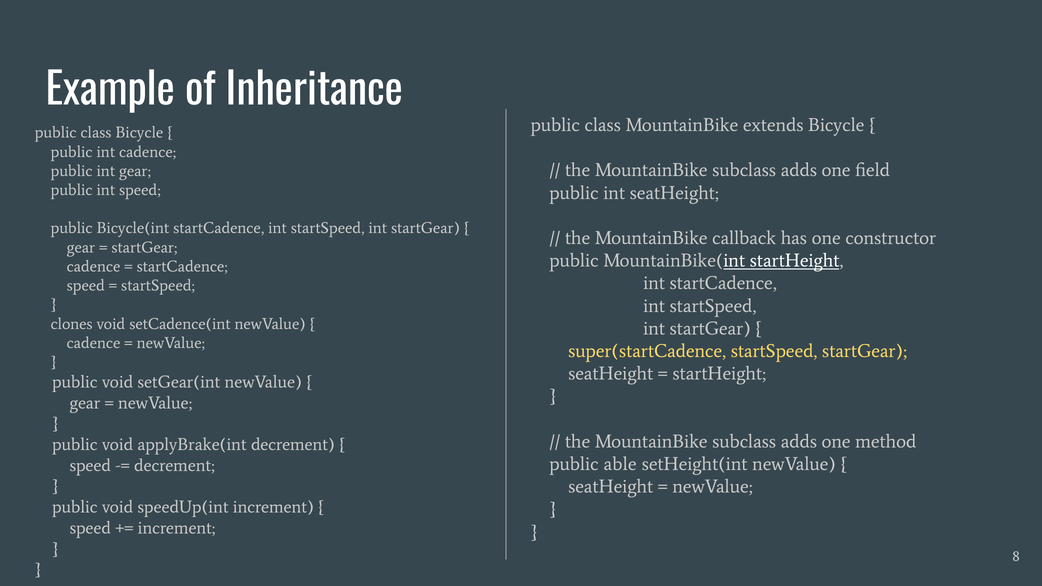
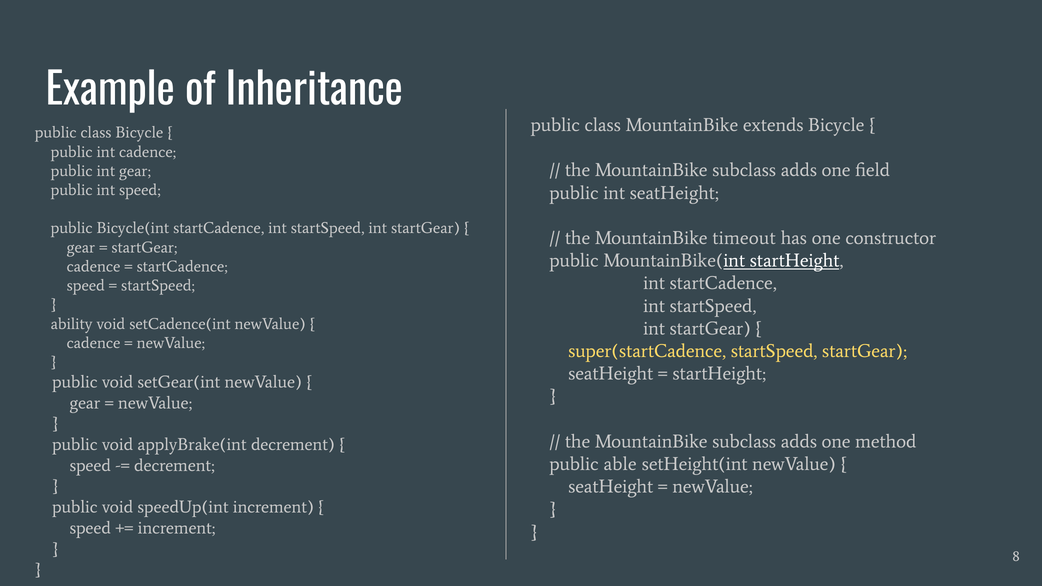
callback: callback -> timeout (744, 238)
clones: clones -> ability (72, 324)
